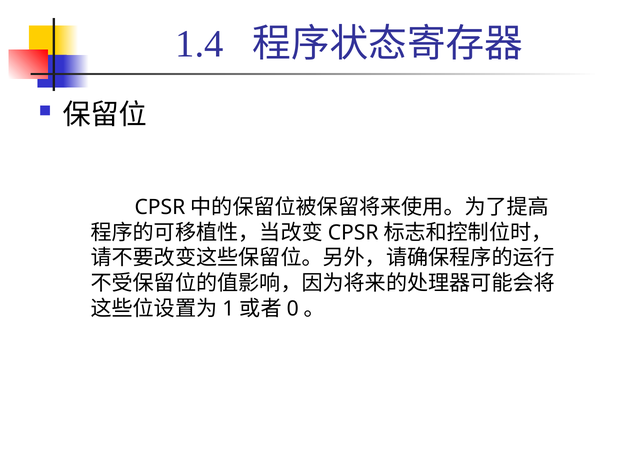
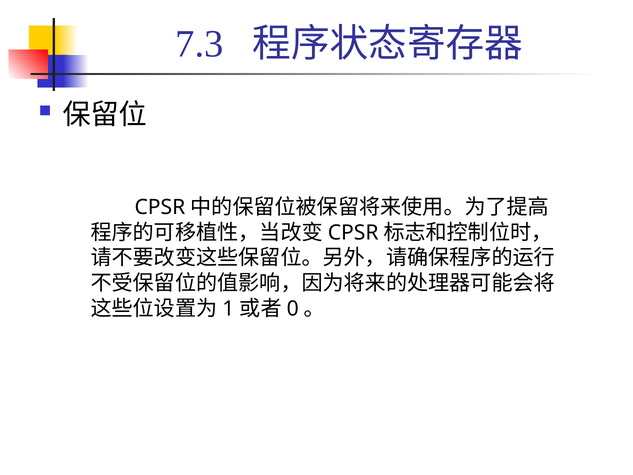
1.4: 1.4 -> 7.3 (200, 44)
